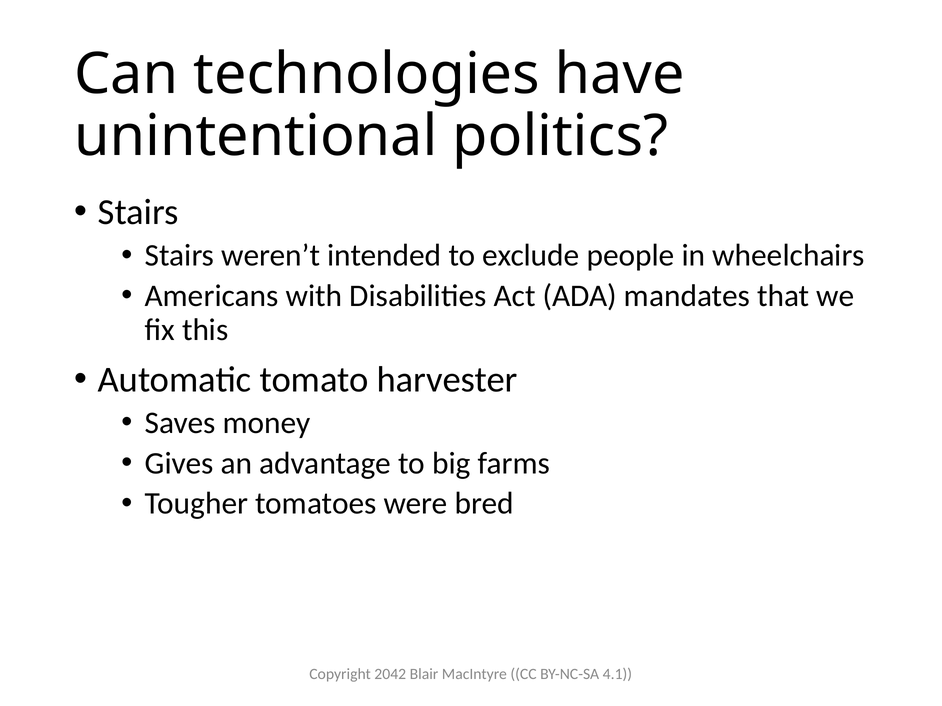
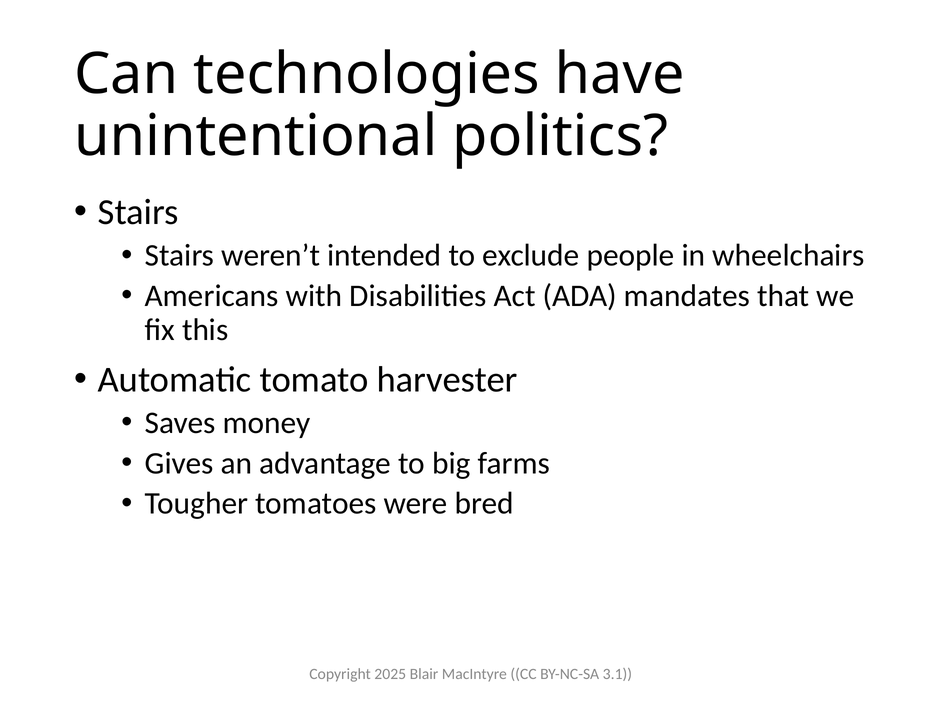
2042: 2042 -> 2025 (390, 675)
4.1: 4.1 -> 3.1 (617, 675)
